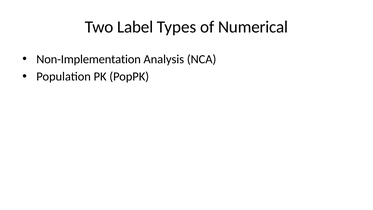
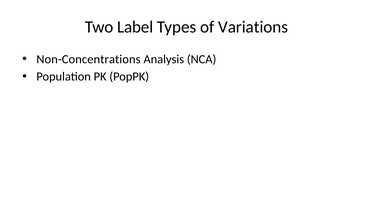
Numerical: Numerical -> Variations (253, 27)
Non-Implementation: Non-Implementation -> Non-Concentrations (88, 59)
